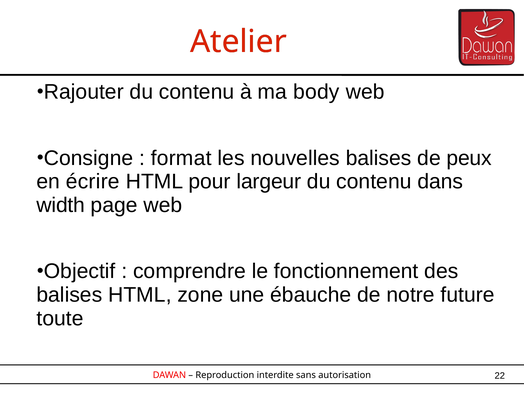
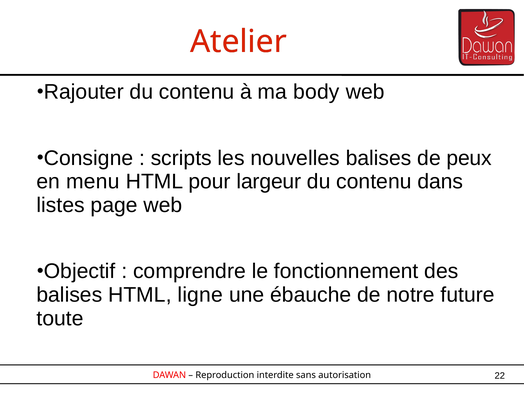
format: format -> scripts (181, 158)
écrire: écrire -> menu (93, 182)
width: width -> listes (61, 205)
zone: zone -> ligne (200, 295)
